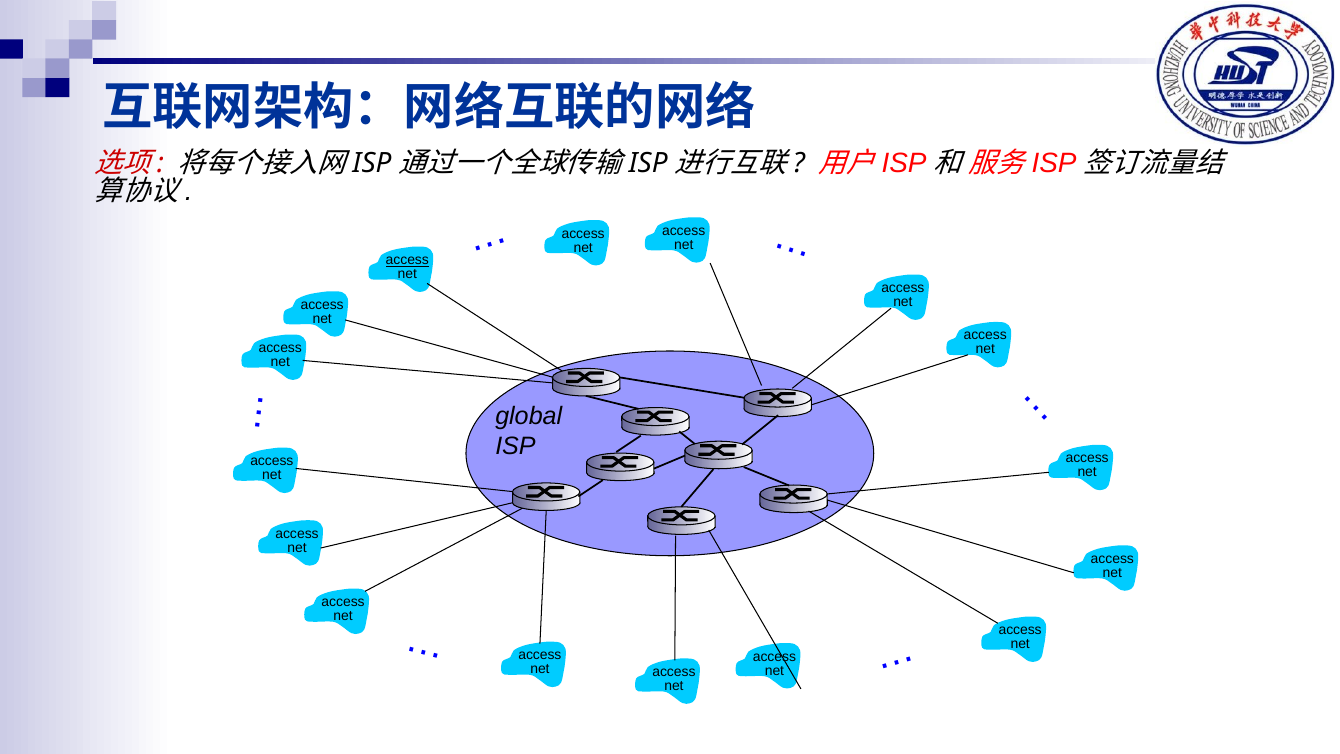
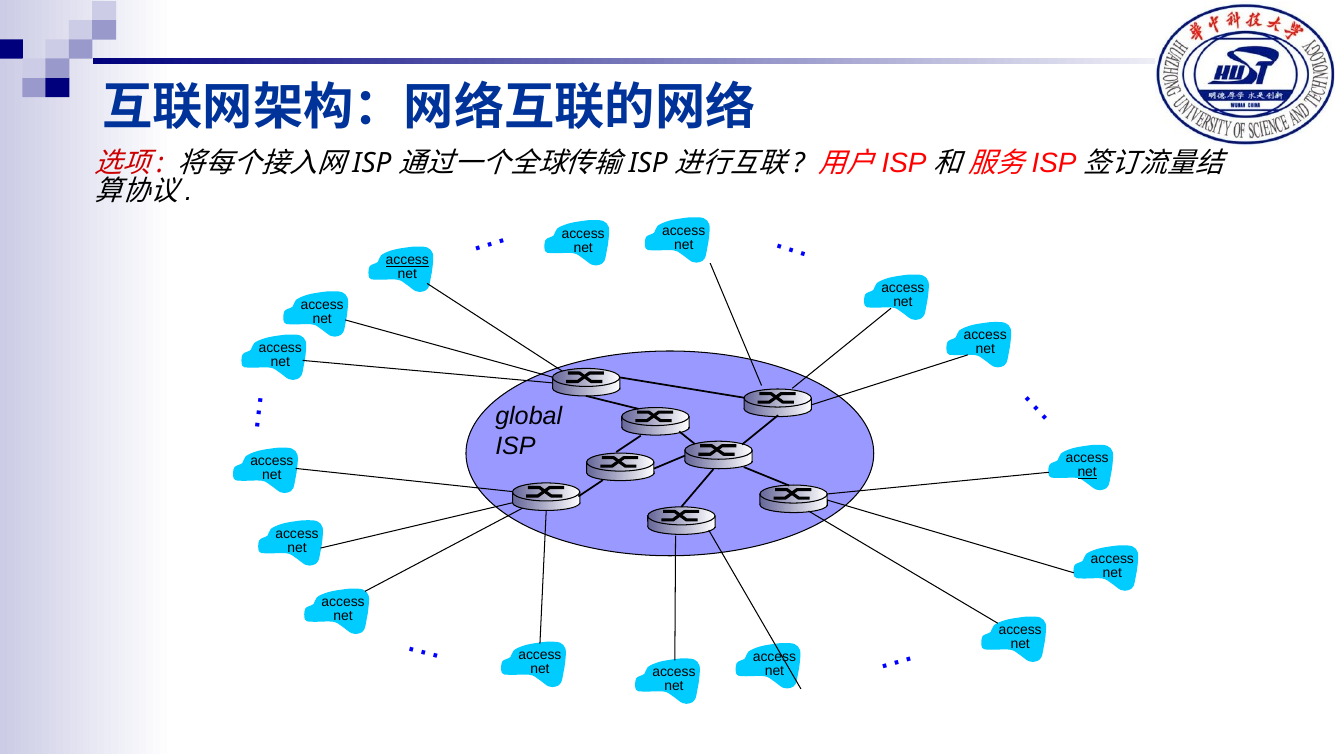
net underline: none -> present (1087, 472)
